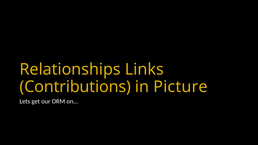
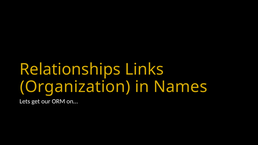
Contributions: Contributions -> Organization (75, 87)
Picture: Picture -> Names (180, 87)
